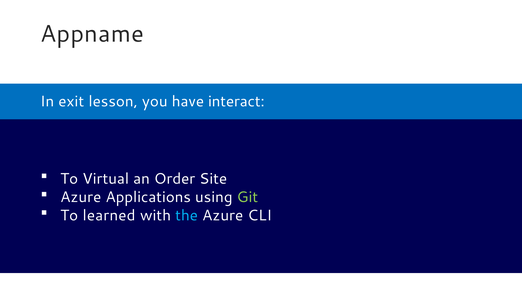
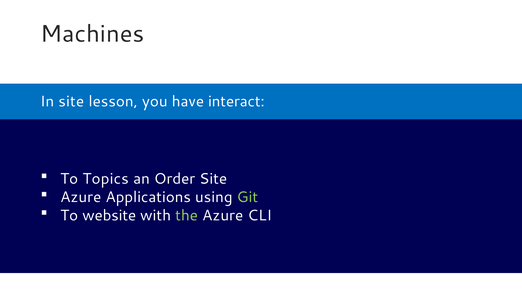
Appname: Appname -> Machines (92, 34)
In exit: exit -> site (71, 101)
Virtual: Virtual -> Topics (106, 179)
learned: learned -> website (109, 215)
the colour: light blue -> light green (187, 215)
